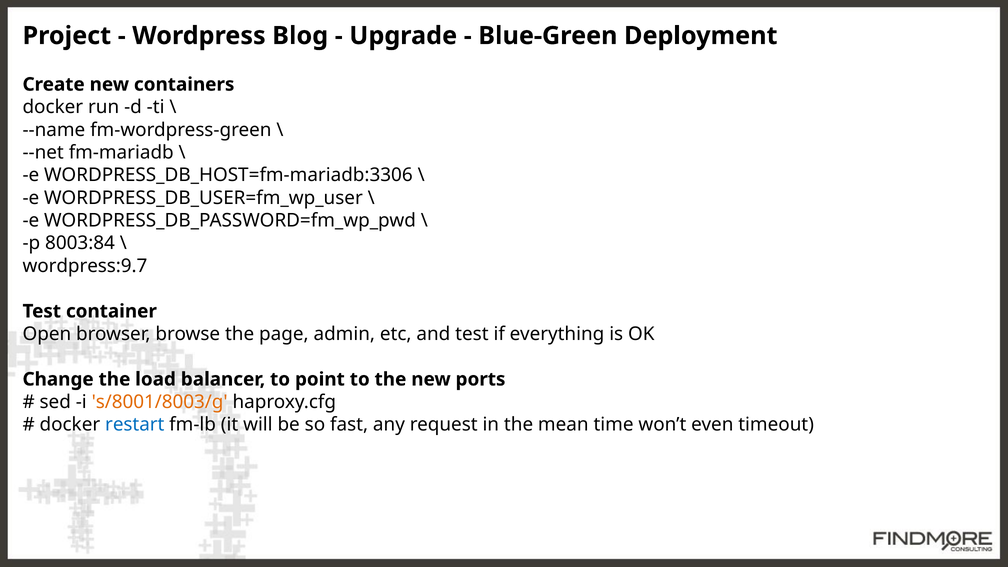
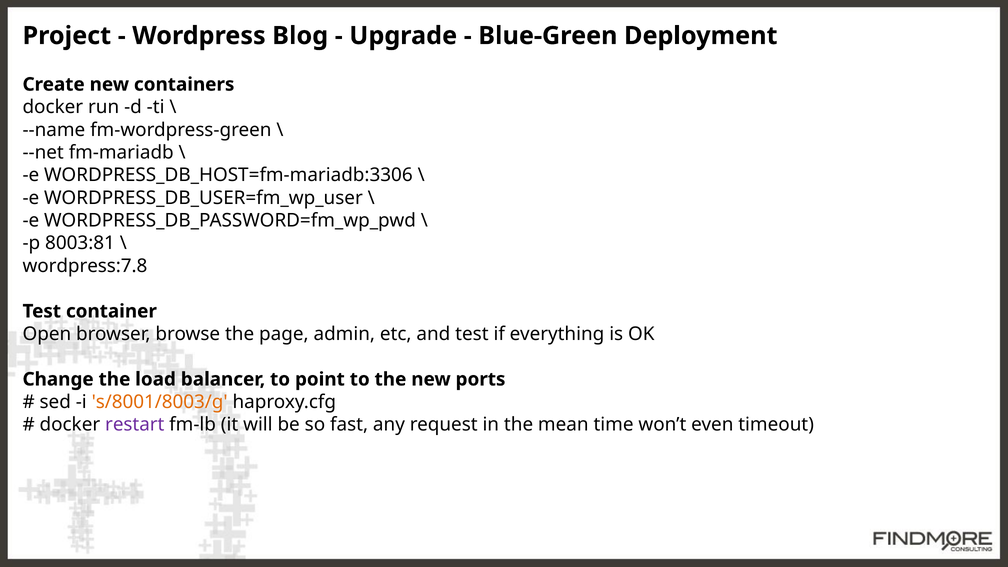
8003:84: 8003:84 -> 8003:81 (80, 243)
wordpress:9.7: wordpress:9.7 -> wordpress:7.8 (85, 266)
restart colour: blue -> purple (135, 425)
